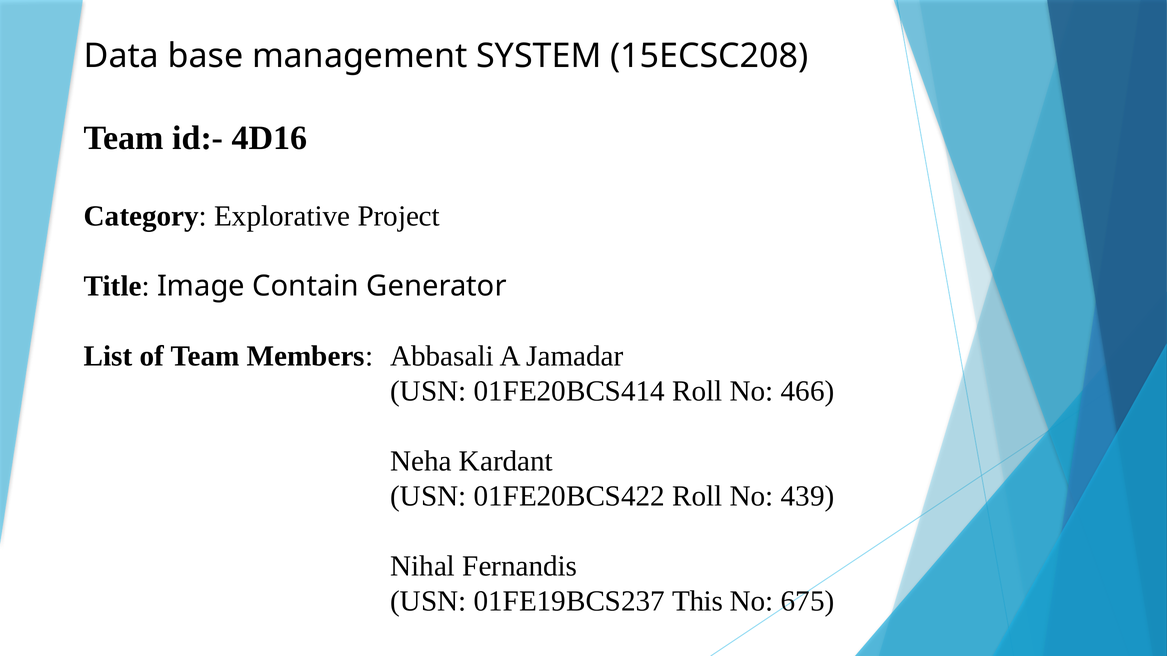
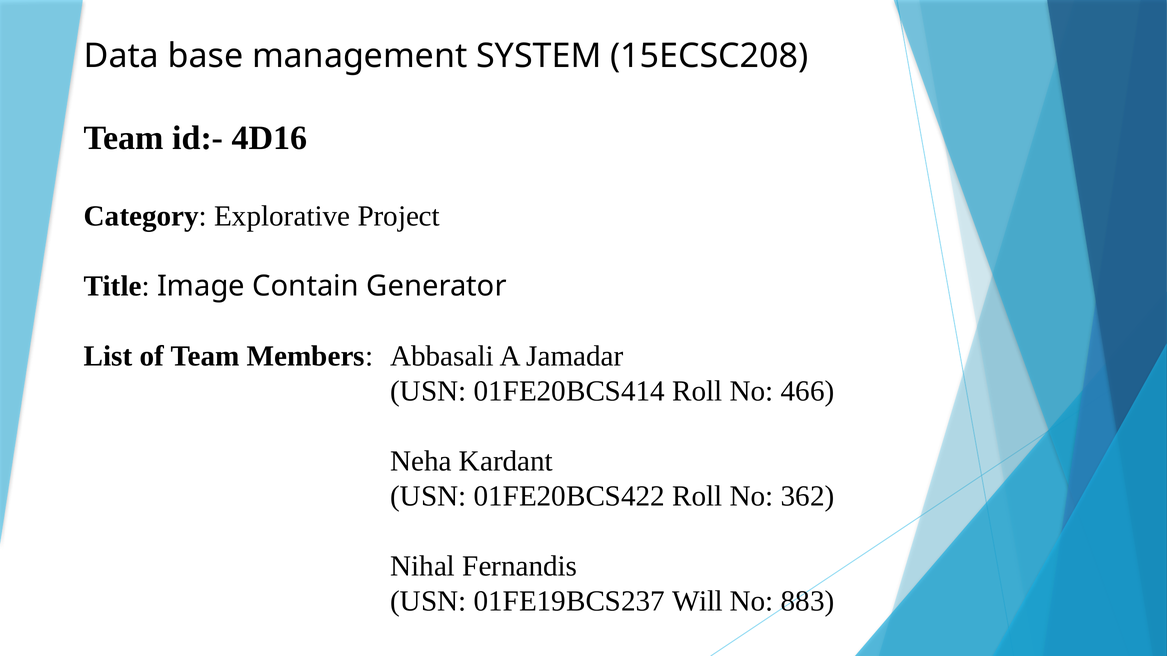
439: 439 -> 362 (808, 497)
This: This -> Will (697, 602)
675: 675 -> 883 (808, 602)
